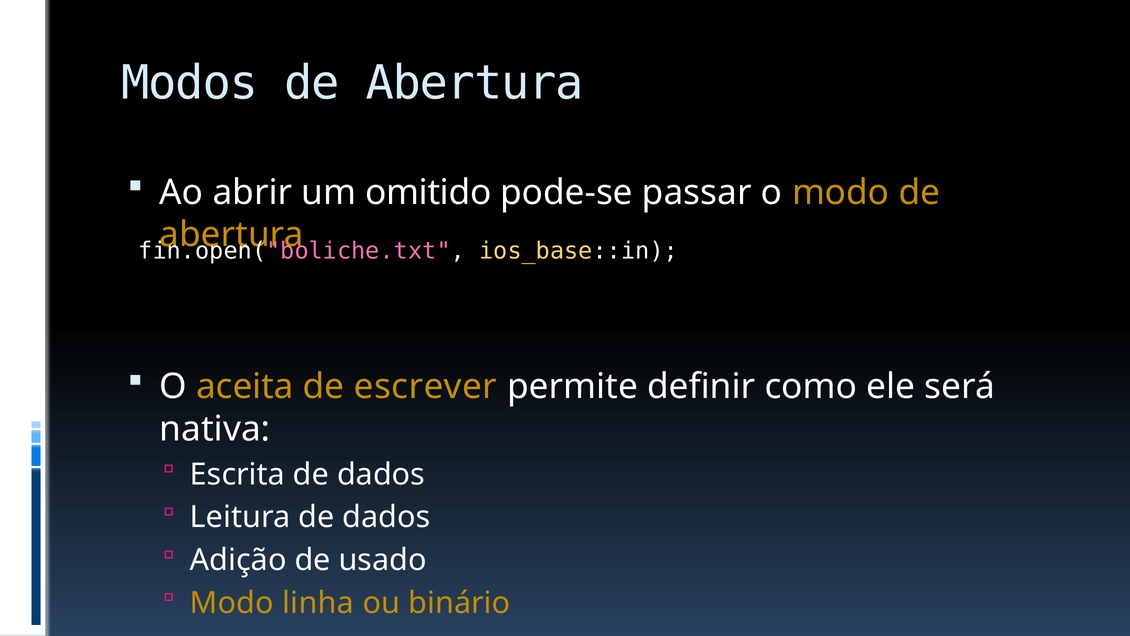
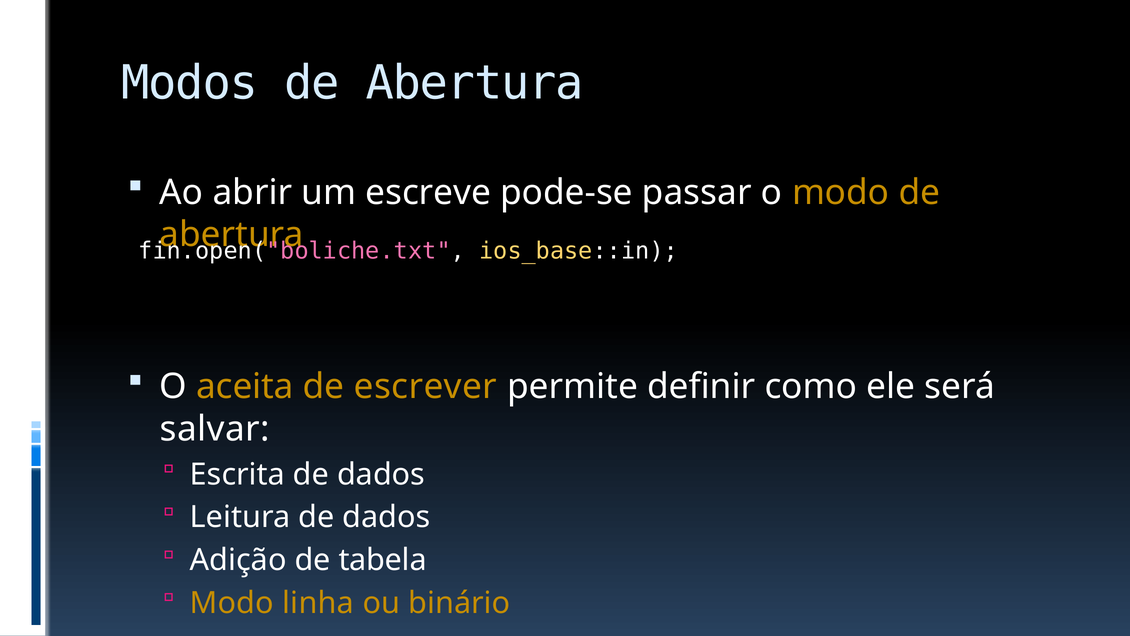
omitido: omitido -> escreve (428, 192)
nativa: nativa -> salvar (215, 429)
usado: usado -> tabela (383, 560)
